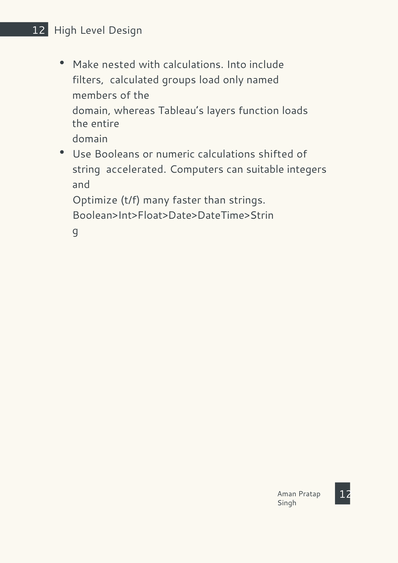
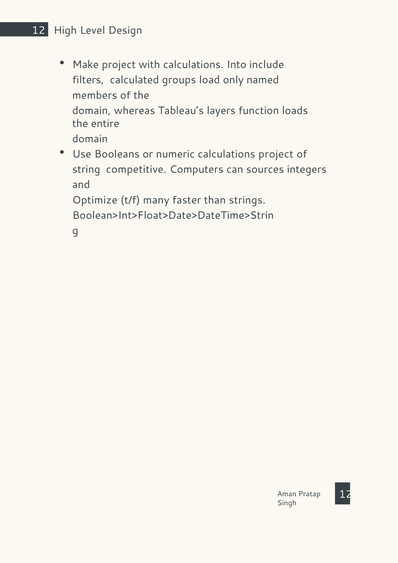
Make nested: nested -> project (119, 65)
calculations shifted: shifted -> project (276, 154)
accelerated: accelerated -> competitive (136, 169)
suitable: suitable -> sources (265, 169)
